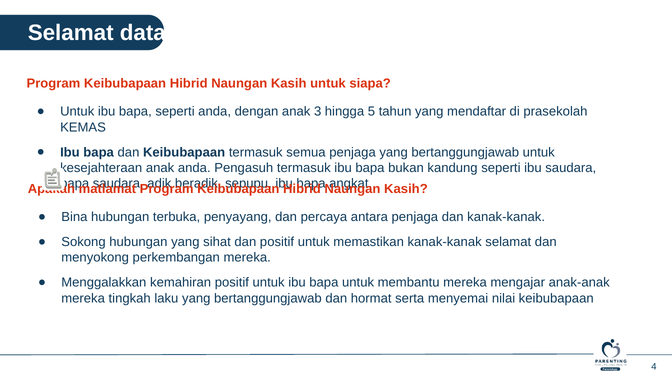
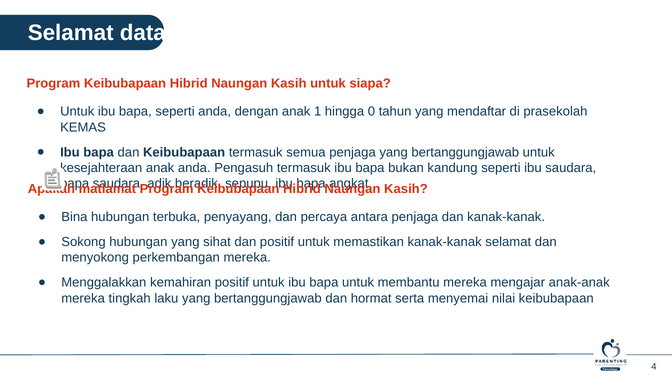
3: 3 -> 1 (318, 112)
5: 5 -> 0 (371, 112)
